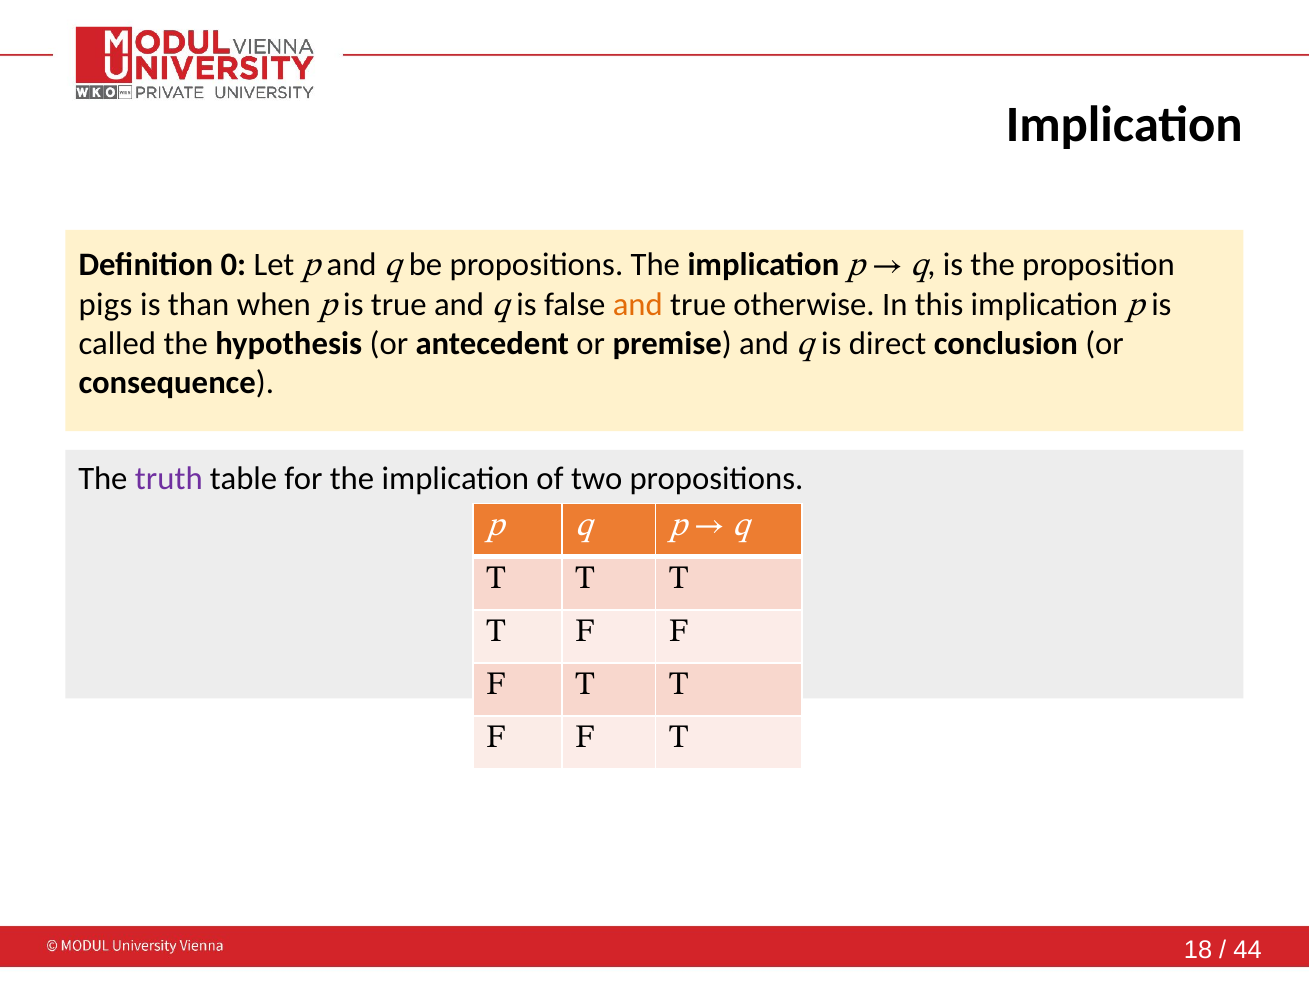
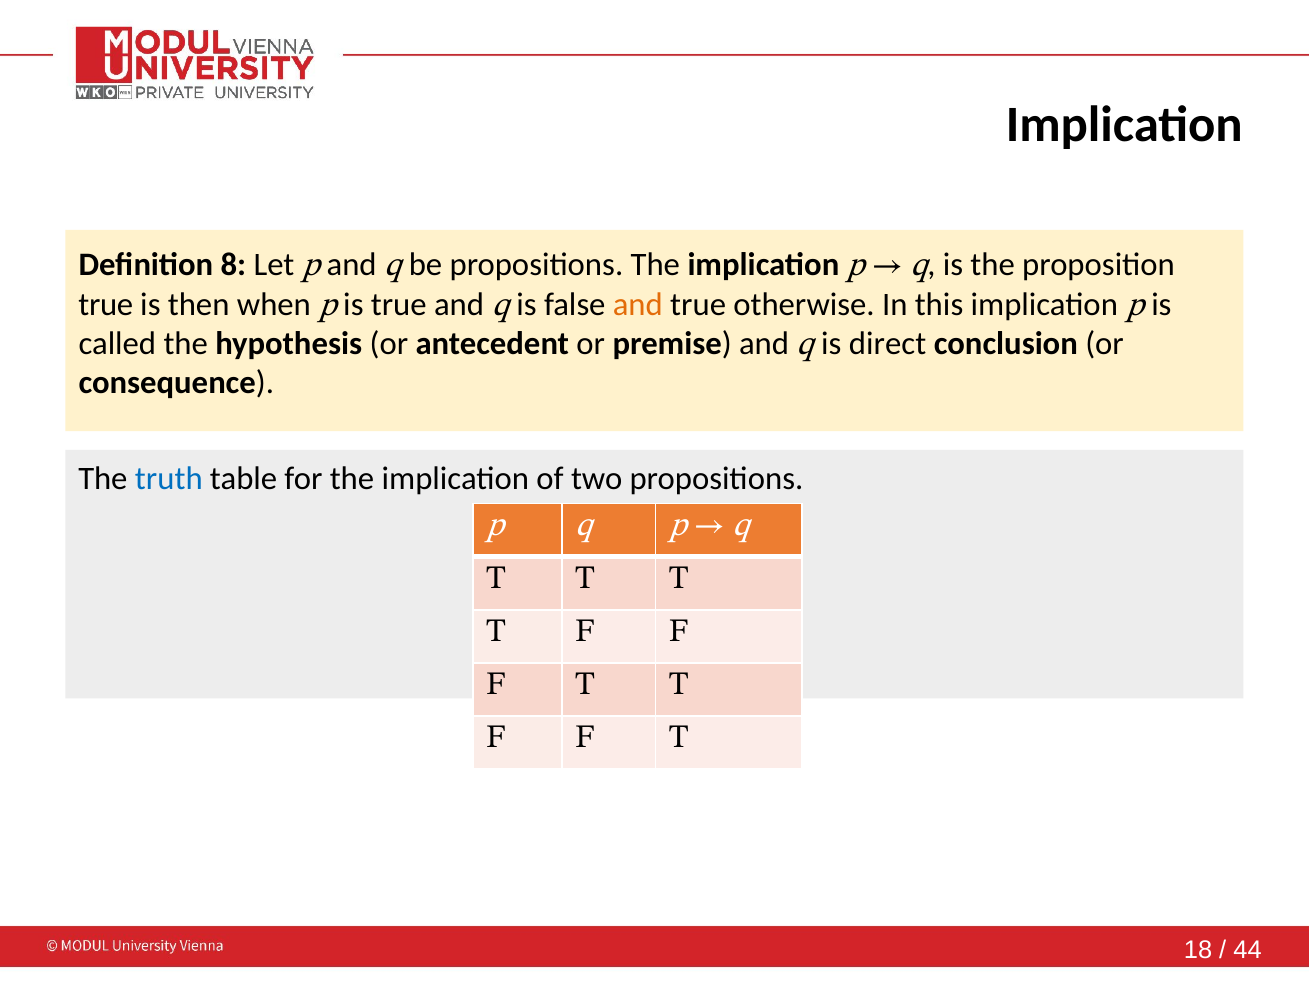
0: 0 -> 8 (233, 265)
pigs: pigs -> true (106, 304)
than: than -> then (199, 304)
truth colour: purple -> blue (169, 478)
